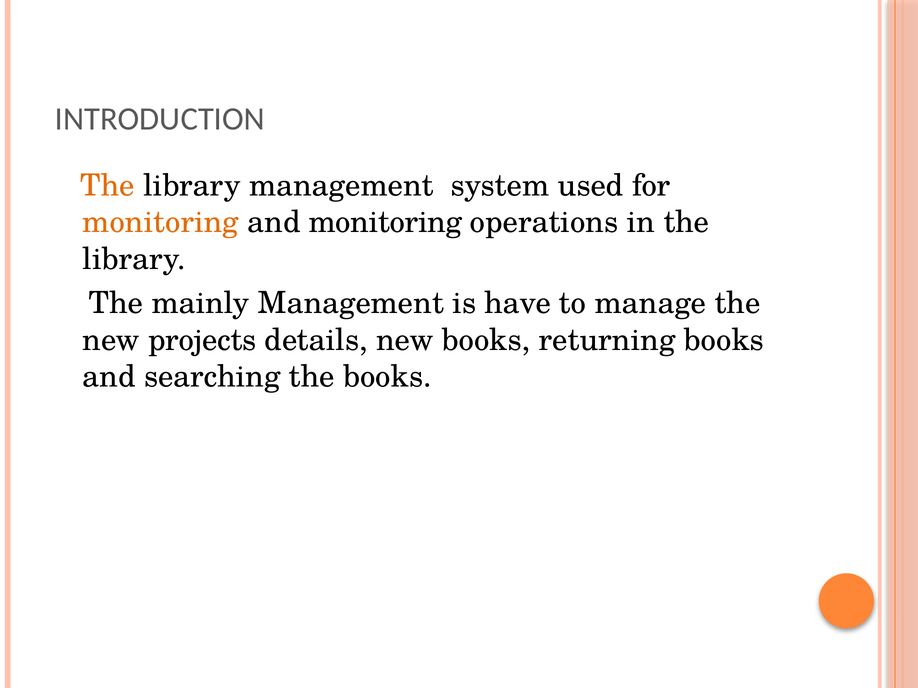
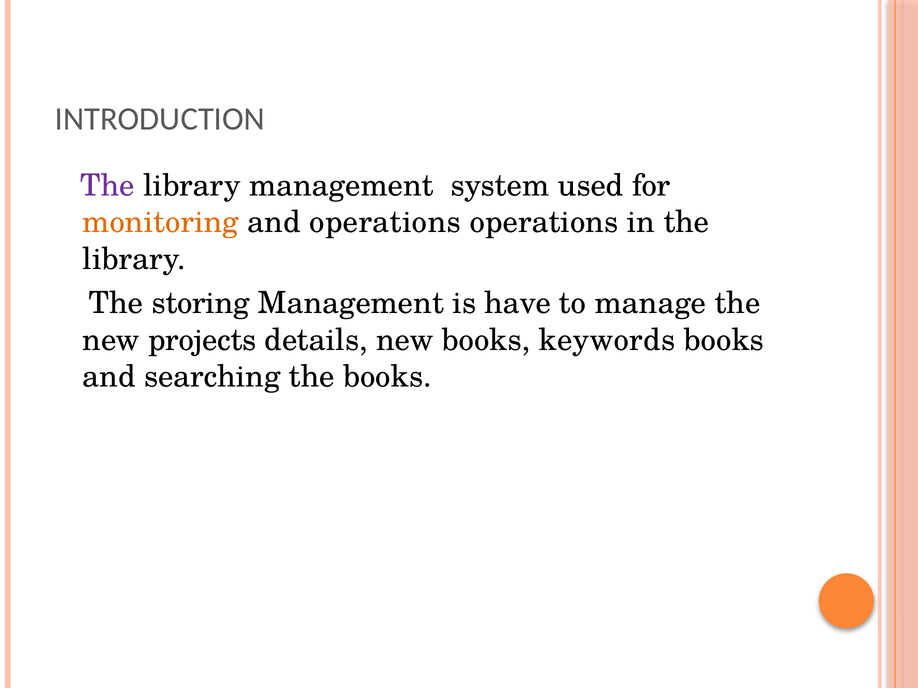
The colour: orange -> purple (108, 186)
and monitoring: monitoring -> operations (385, 222)
mainly: mainly -> storing (201, 303)
returning: returning -> keywords (607, 340)
